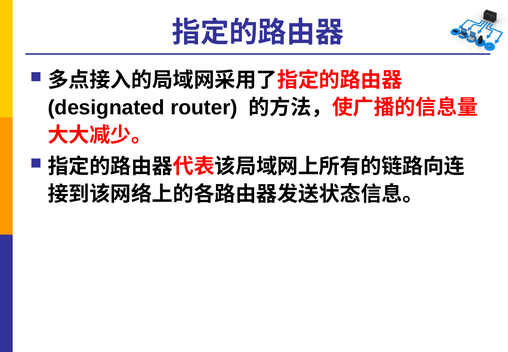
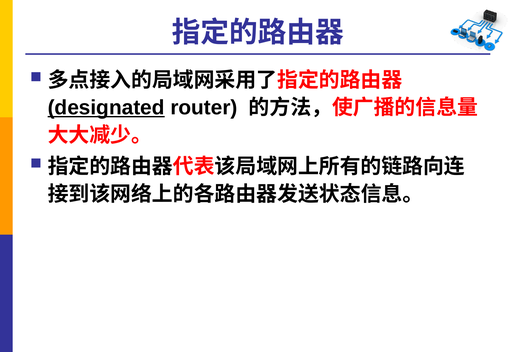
designated underline: none -> present (106, 108)
